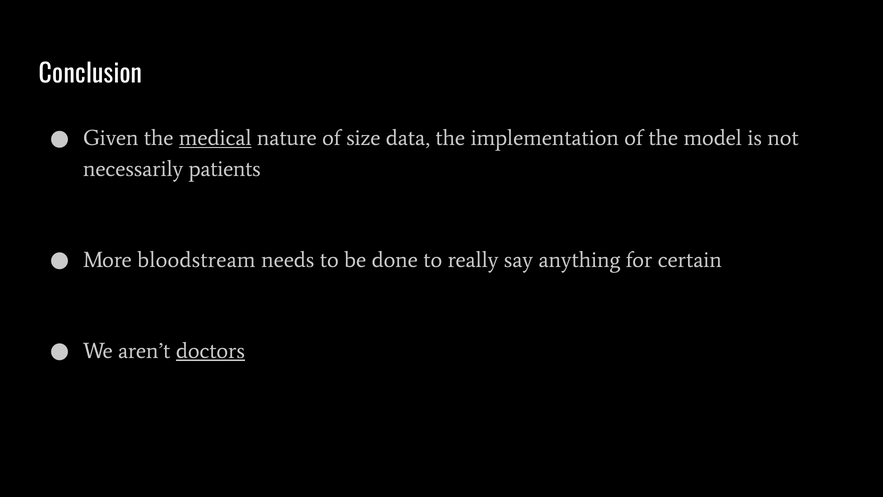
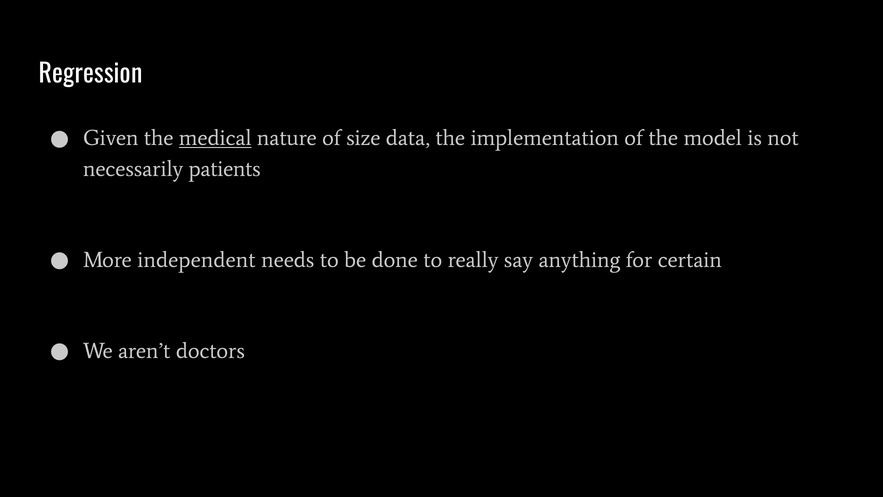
Conclusion: Conclusion -> Regression (91, 74)
bloodstream: bloodstream -> independent (196, 260)
doctors underline: present -> none (210, 351)
